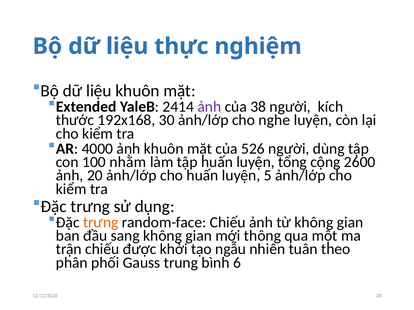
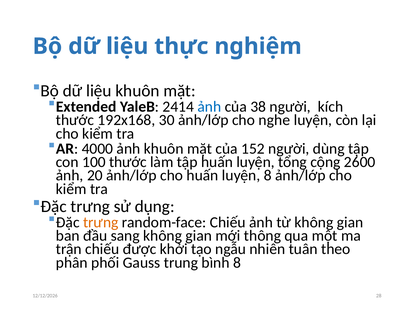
ảnh colour: purple -> blue (209, 107)
526: 526 -> 152 (253, 149)
100 nhằm: nhằm -> thước (128, 162)
luyện 5: 5 -> 8 (268, 176)
bình 6: 6 -> 8 (237, 263)
